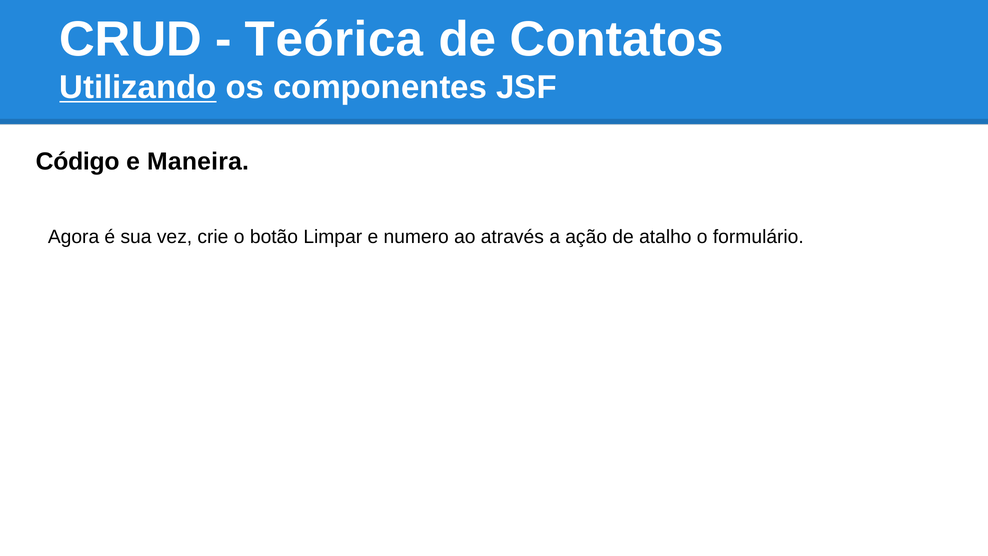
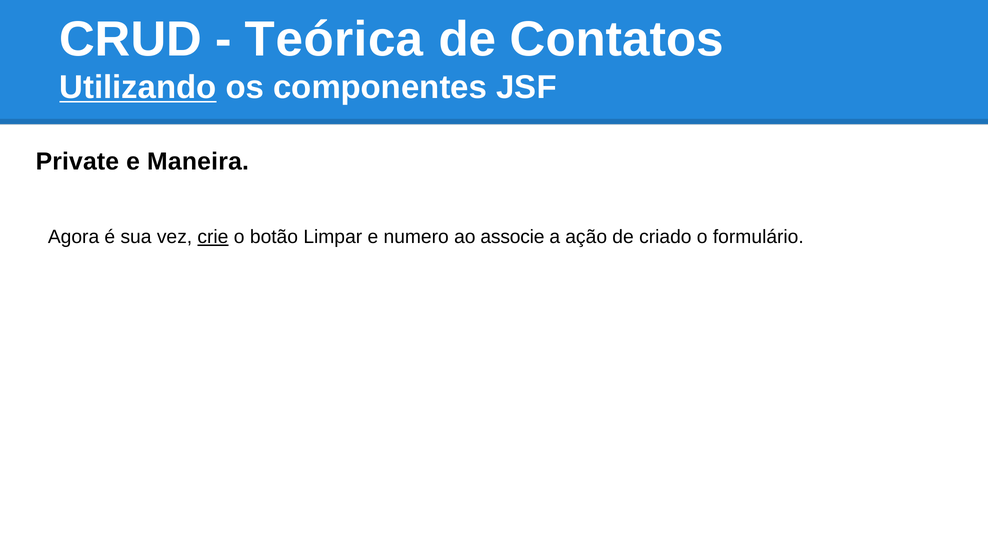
Código: Código -> Private (77, 161)
crie underline: none -> present (213, 237)
através: através -> associe (512, 237)
atalho: atalho -> criado (665, 237)
